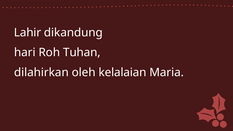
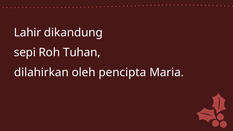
hari: hari -> sepi (25, 52)
kelalaian: kelalaian -> pencipta (122, 72)
